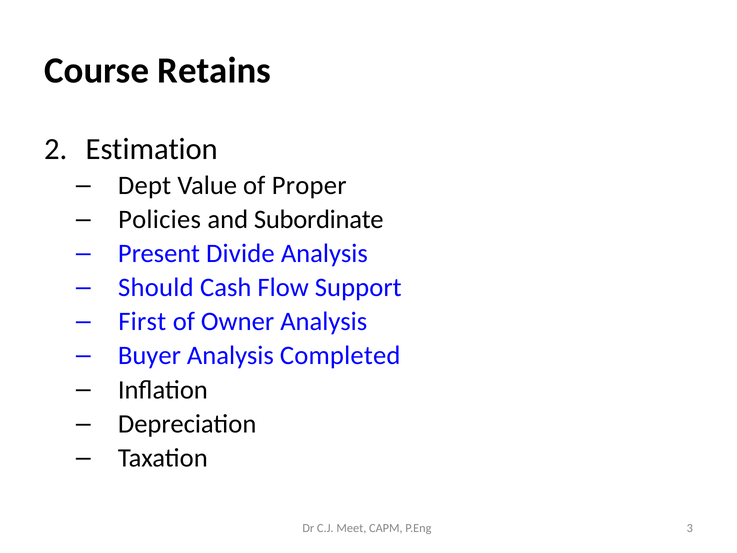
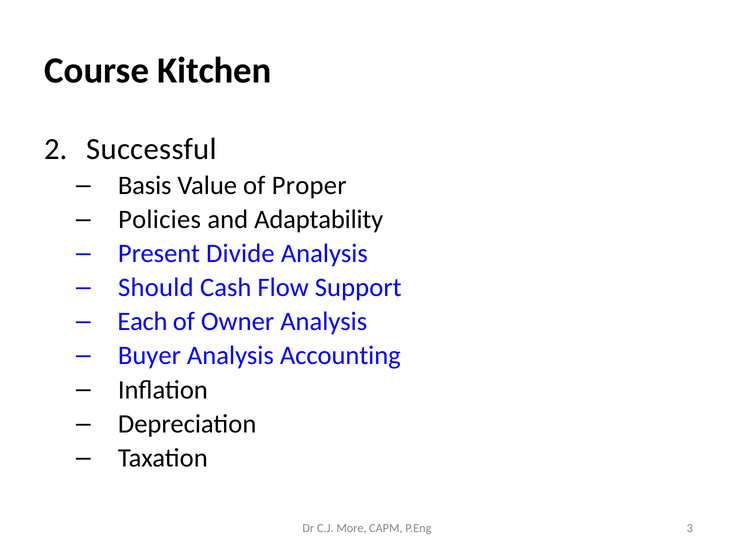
Retains: Retains -> Kitchen (214, 71)
Estimation: Estimation -> Successful (152, 149)
Dept: Dept -> Basis (145, 185)
Subordinate: Subordinate -> Adaptability (319, 219)
First: First -> Each (142, 321)
Completed: Completed -> Accounting (340, 356)
Meet: Meet -> More (351, 528)
